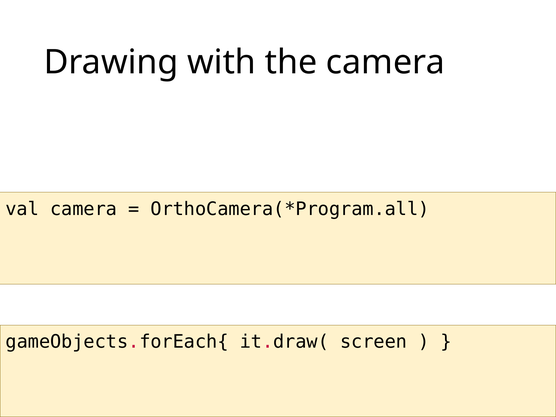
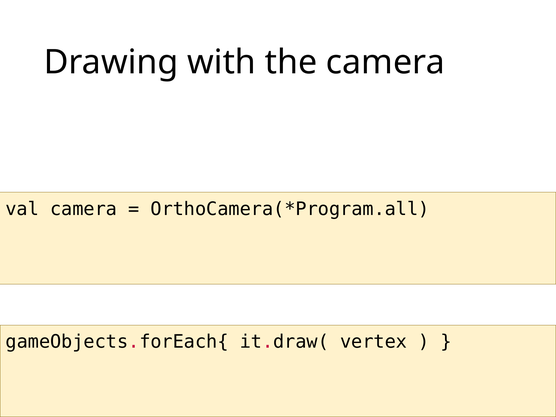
screen: screen -> vertex (374, 342)
